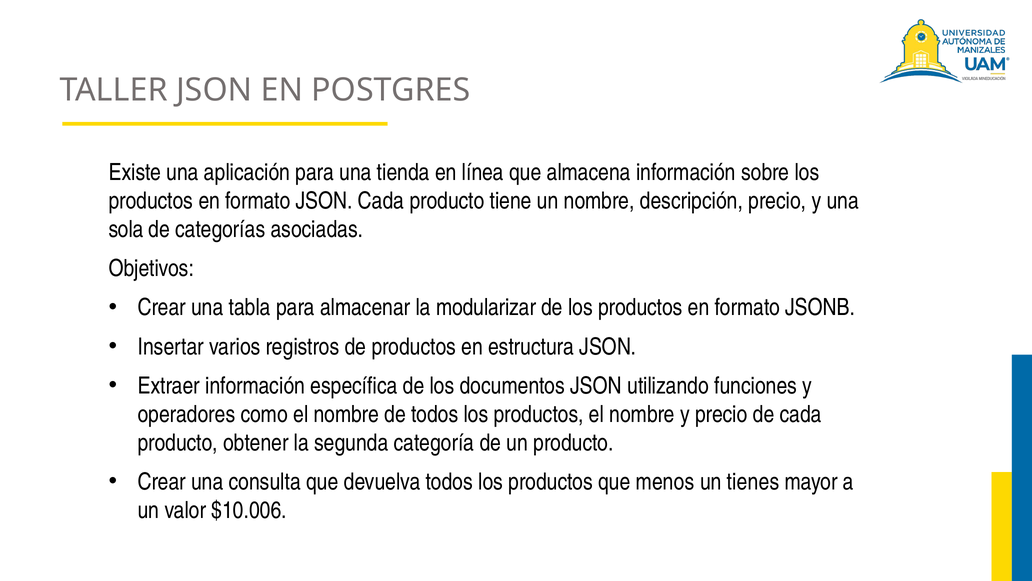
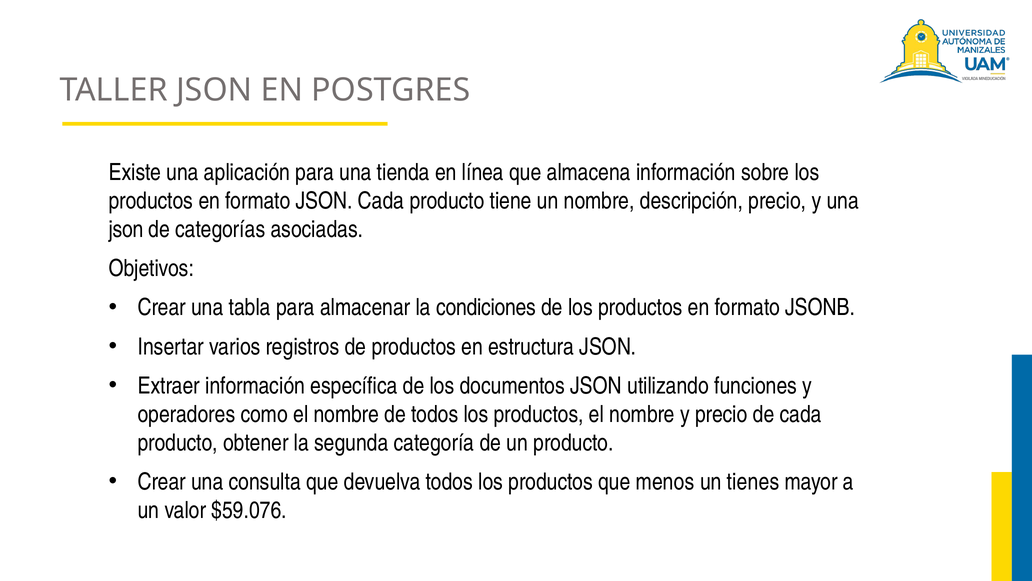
sola: sola -> json (126, 229)
modularizar: modularizar -> condiciones (486, 307)
$10.006: $10.006 -> $59.076 (249, 510)
